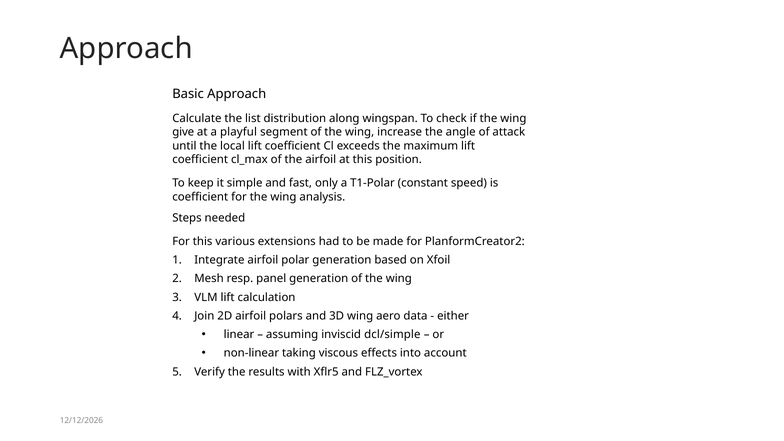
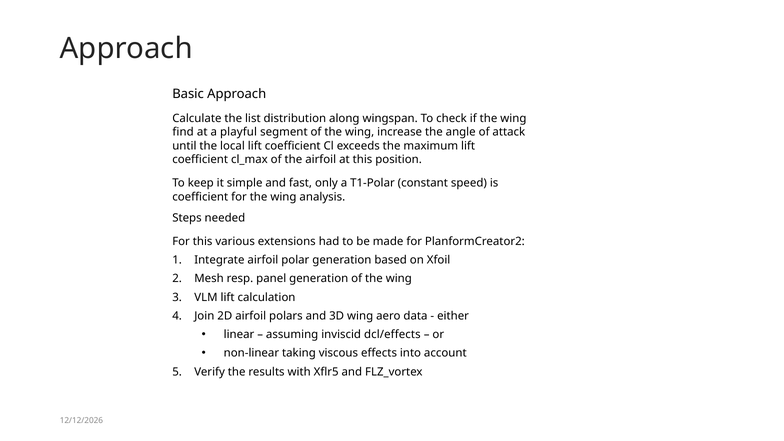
give: give -> find (183, 132)
dcl/simple: dcl/simple -> dcl/effects (392, 335)
